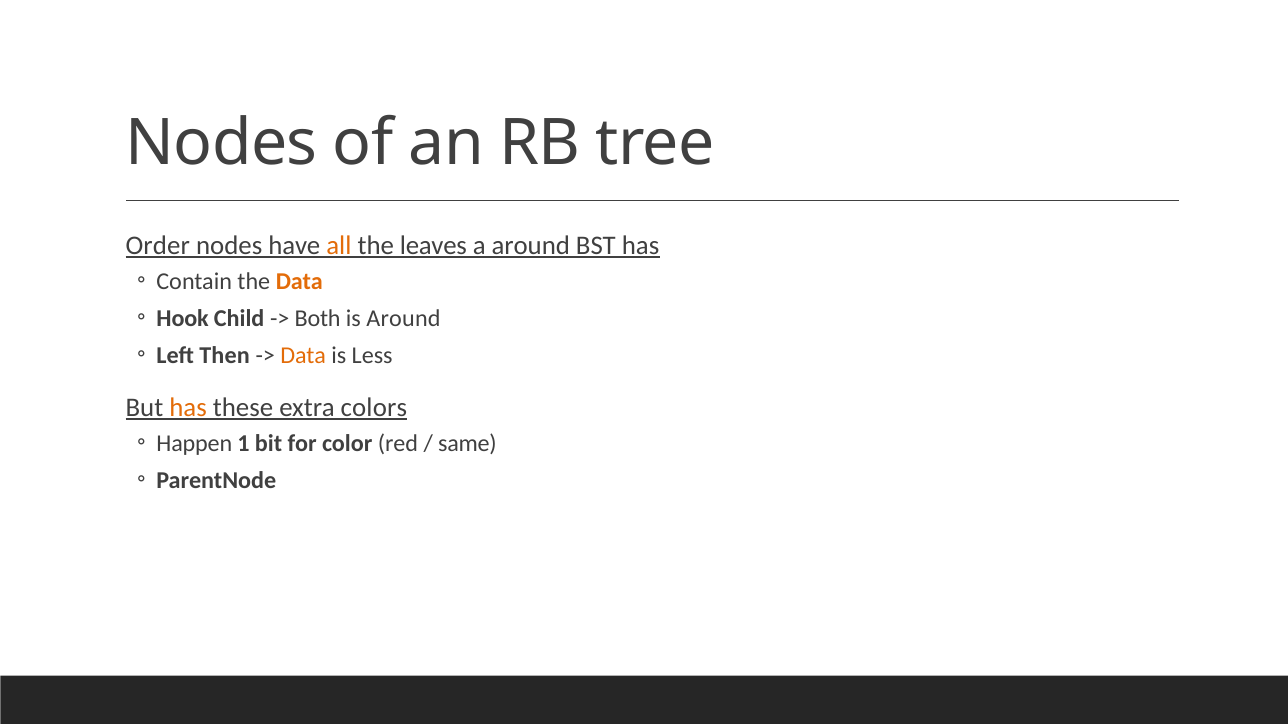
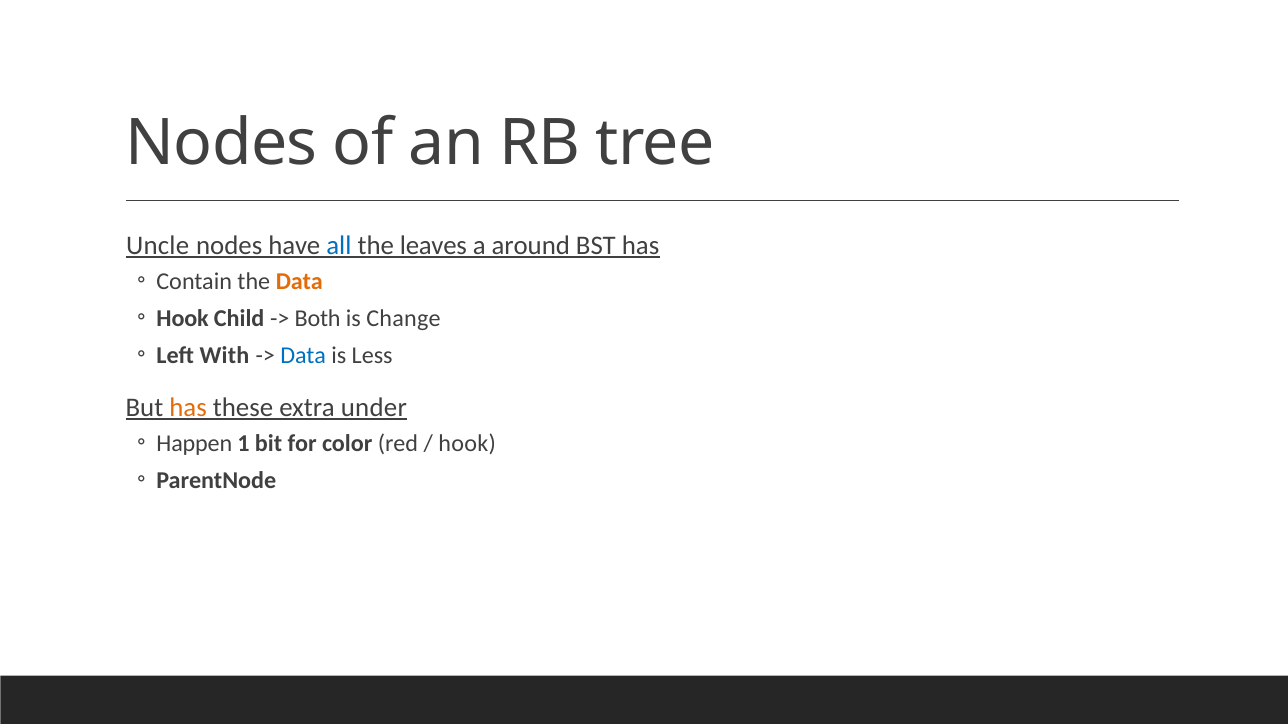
Order: Order -> Uncle (158, 246)
all colour: orange -> blue (339, 246)
is Around: Around -> Change (404, 318)
Then: Then -> With (225, 355)
Data colour: orange -> blue (303, 355)
colors: colors -> under (374, 408)
same: same -> hook (467, 444)
